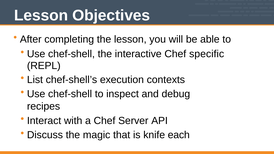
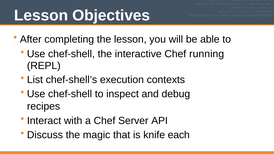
specific: specific -> running (207, 54)
